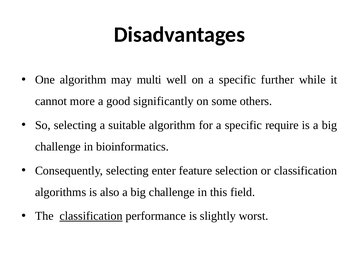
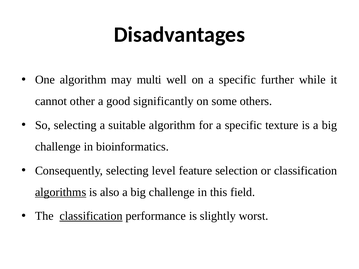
more: more -> other (82, 101)
require: require -> texture (282, 125)
enter: enter -> level (164, 171)
algorithms underline: none -> present (61, 192)
